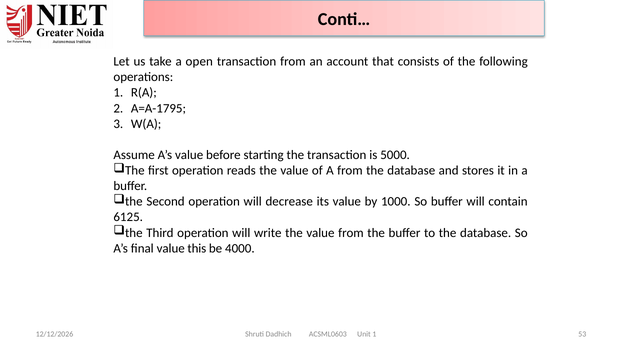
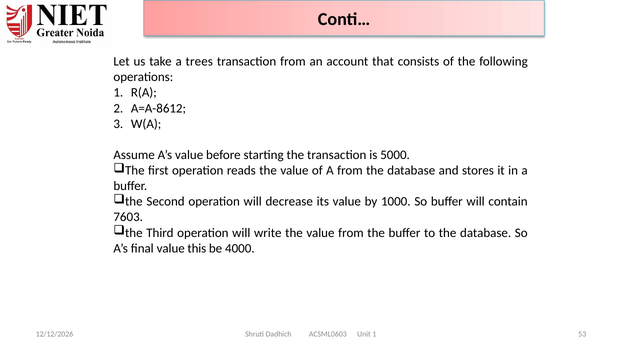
open: open -> trees (199, 62)
A=A-1795: A=A-1795 -> A=A-8612 (158, 108)
6125: 6125 -> 7603 (128, 217)
